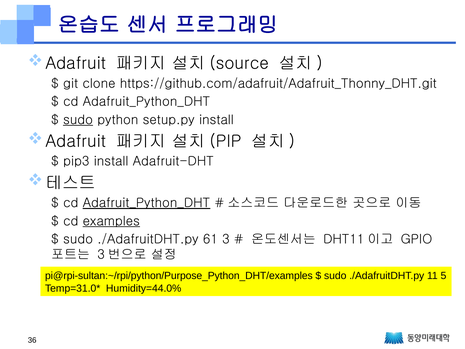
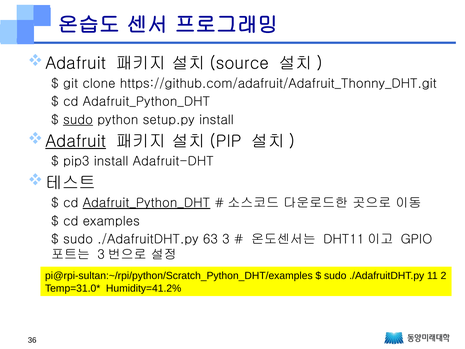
Adafruit underline: none -> present (76, 141)
examples underline: present -> none (111, 221)
61: 61 -> 63 (210, 239)
pi@rpi-sultan:~/rpi/python/Purpose_Python_DHT/examples: pi@rpi-sultan:~/rpi/python/Purpose_Python_DHT/examples -> pi@rpi-sultan:~/rpi/python/Scratch_Python_DHT/examples (179, 276)
5: 5 -> 2 (443, 276)
Humidity=44.0%: Humidity=44.0% -> Humidity=41.2% (144, 288)
